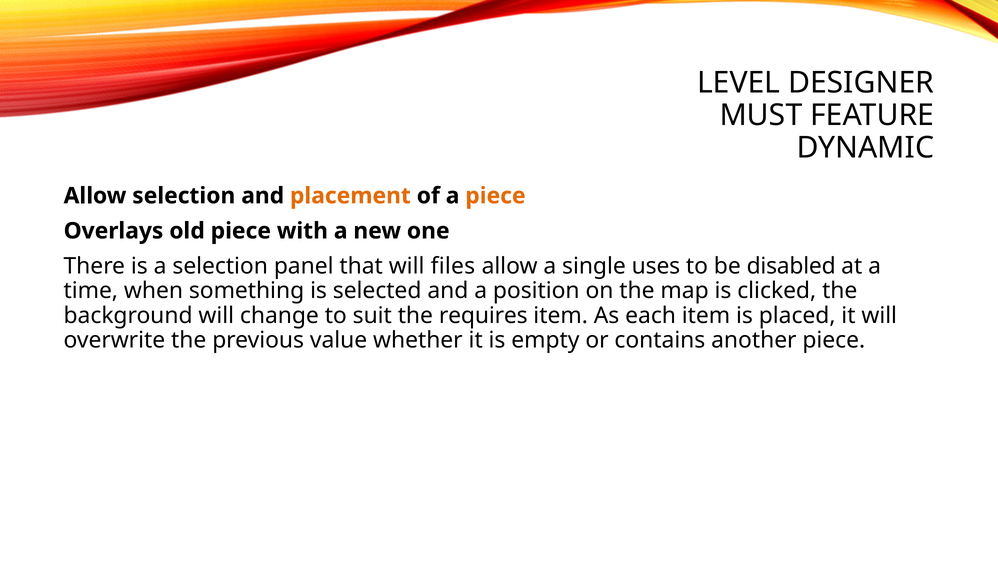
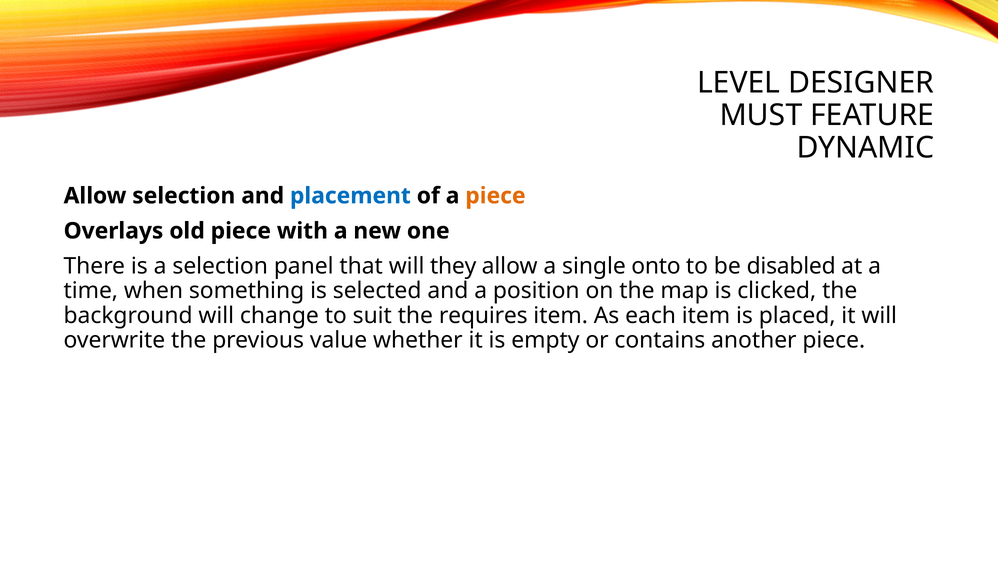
placement colour: orange -> blue (350, 196)
files: files -> they (453, 266)
uses: uses -> onto (656, 266)
